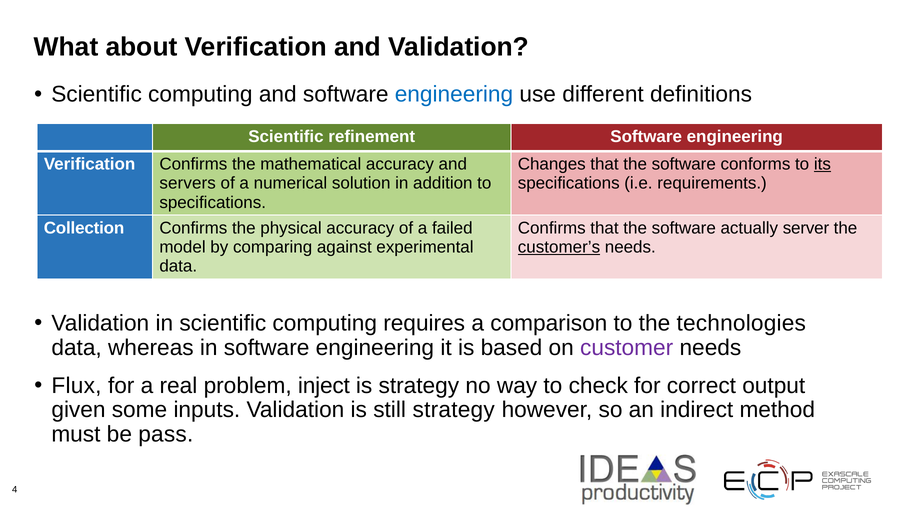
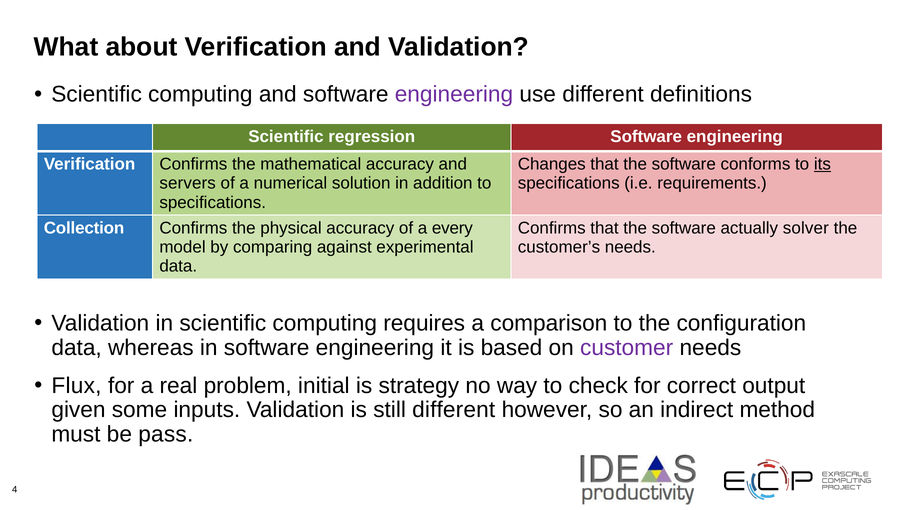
engineering colour: blue -> purple (454, 94)
refinement: refinement -> regression (372, 137)
failed: failed -> every (452, 228)
server: server -> solver (806, 228)
customer’s underline: present -> none (559, 247)
technologies: technologies -> configuration (741, 323)
inject: inject -> initial (324, 385)
still strategy: strategy -> different (454, 410)
